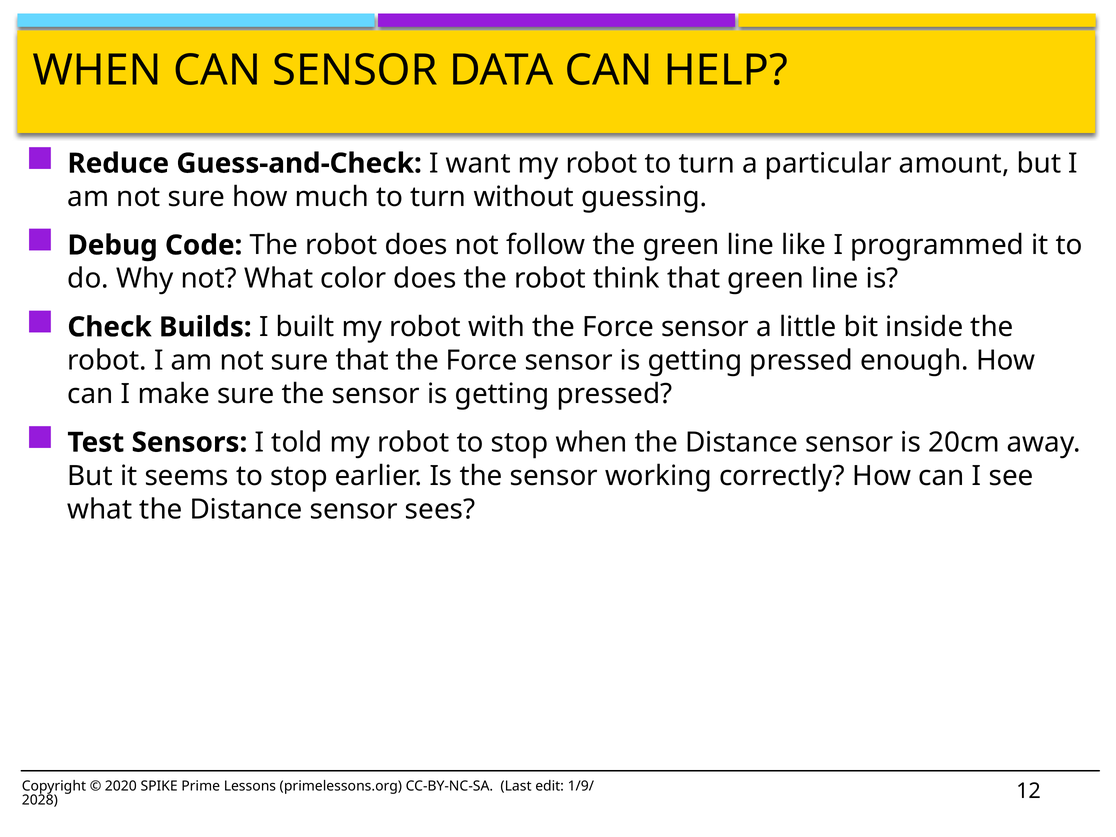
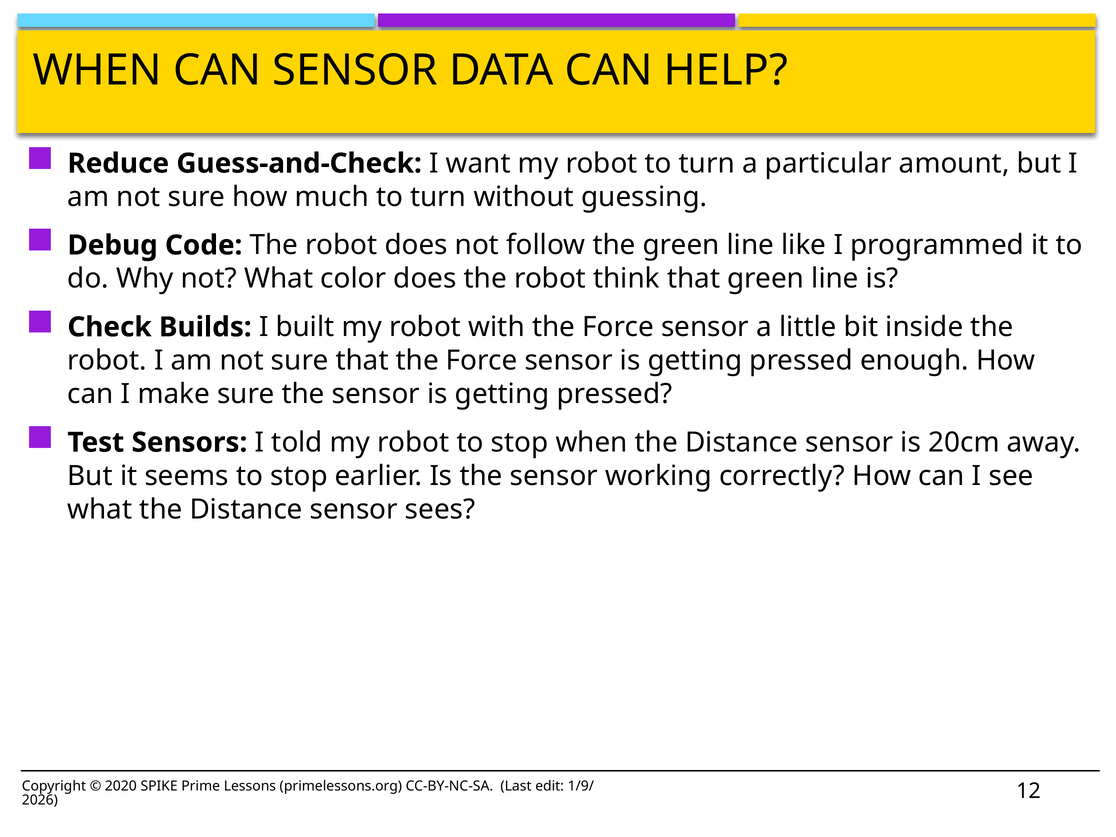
2028: 2028 -> 2026 (40, 800)
